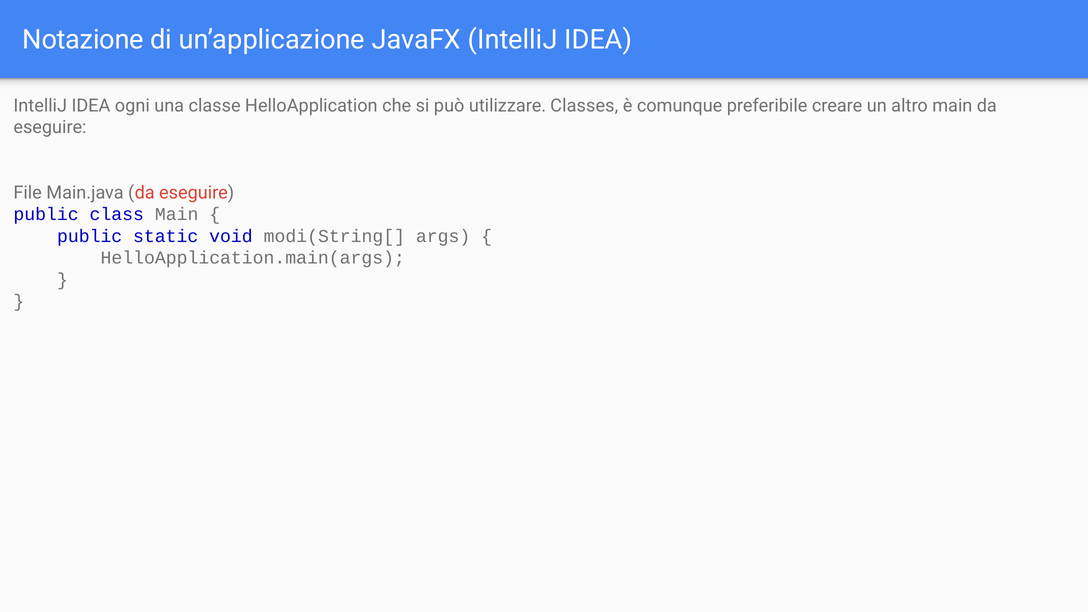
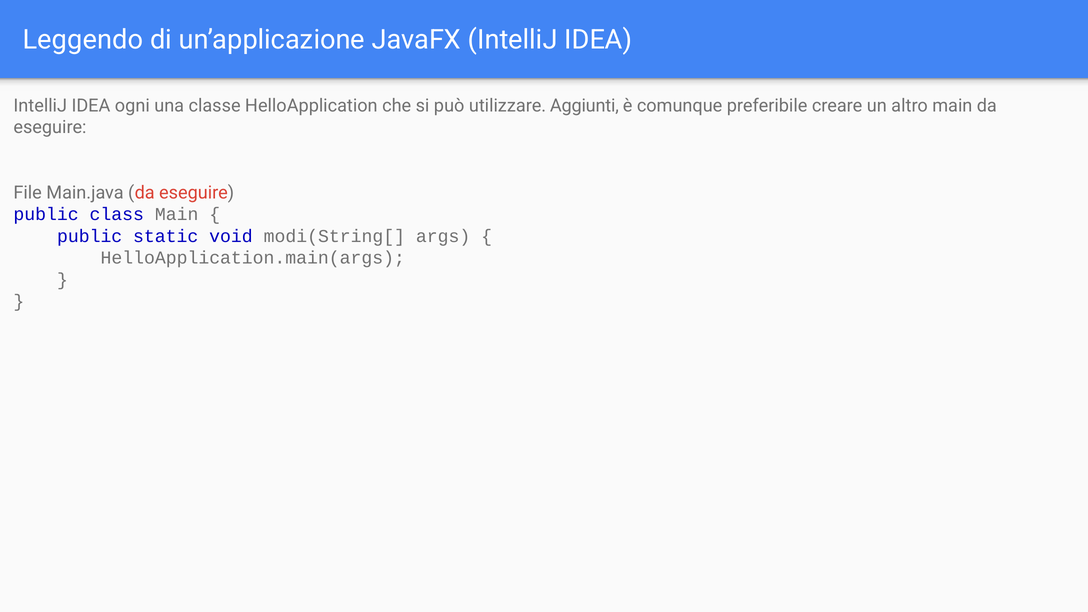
Notazione: Notazione -> Leggendo (83, 40)
Classes: Classes -> Aggiunti (584, 106)
